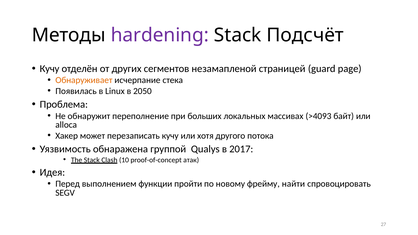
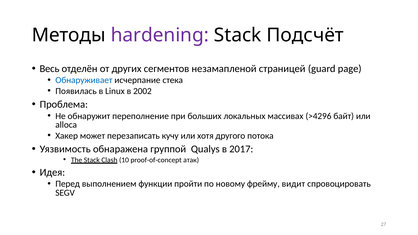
Кучу: Кучу -> Весь (50, 69)
Обнаруживает colour: orange -> blue (84, 80)
2050: 2050 -> 2002 (142, 91)
>4093: >4093 -> >4296 (318, 116)
найти: найти -> видит (293, 184)
